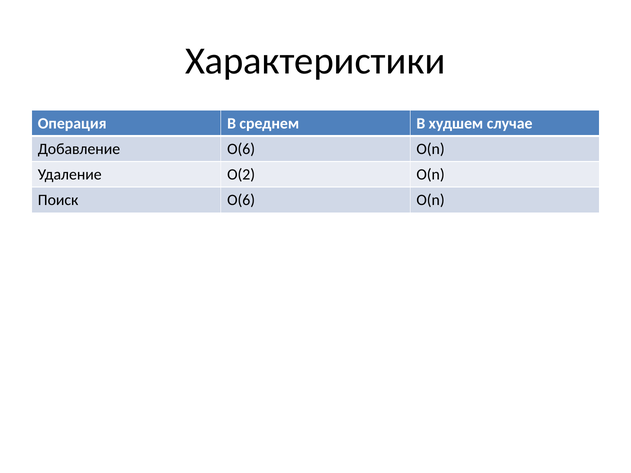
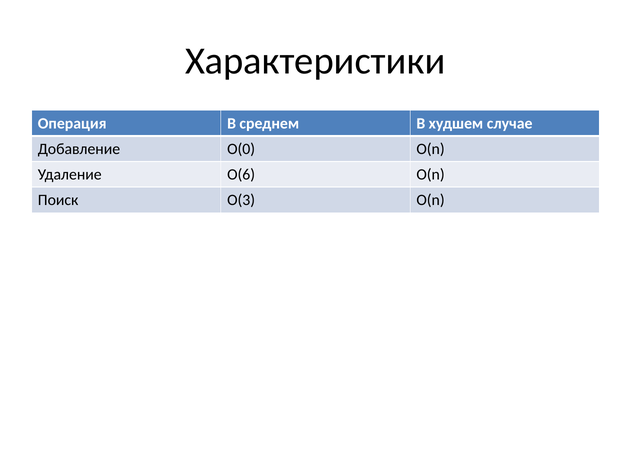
Добавление O(6: O(6 -> O(0 (241, 149)
O(2: O(2 -> O(6 (241, 175)
Поиск O(6: O(6 -> O(3 (241, 200)
